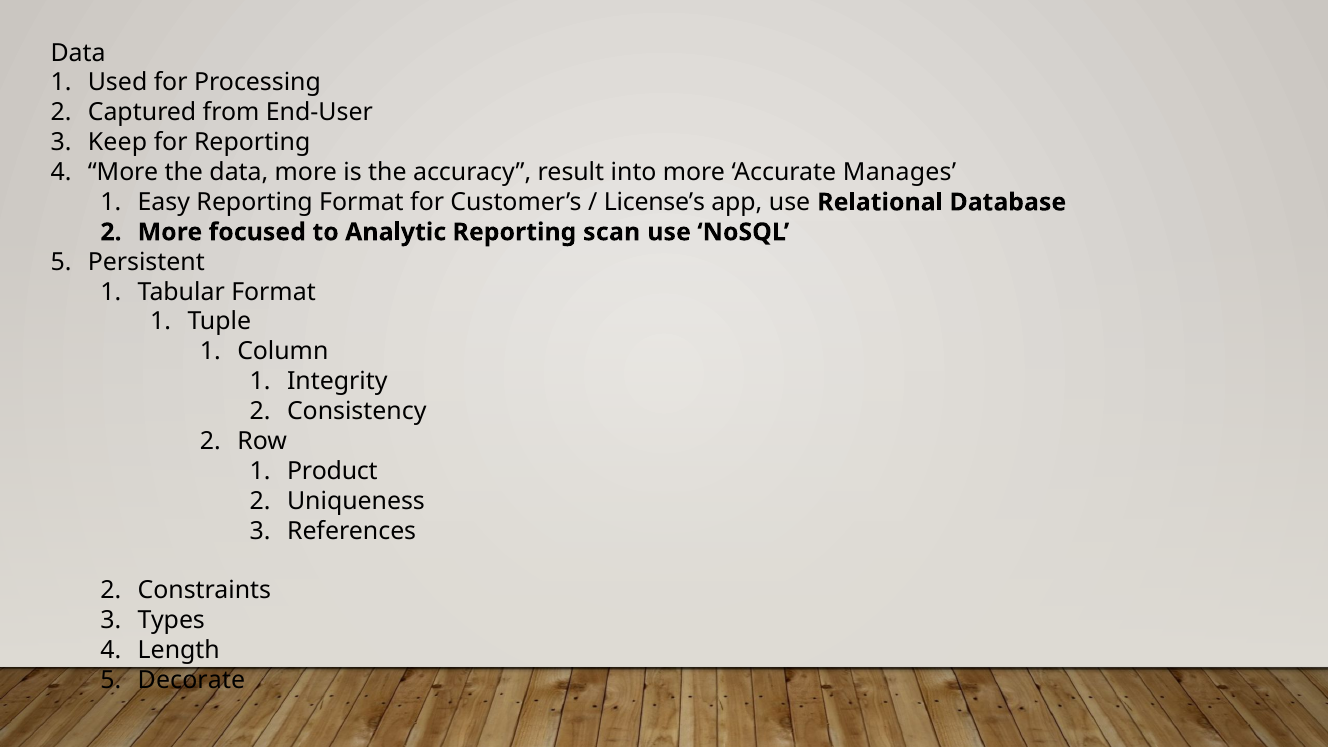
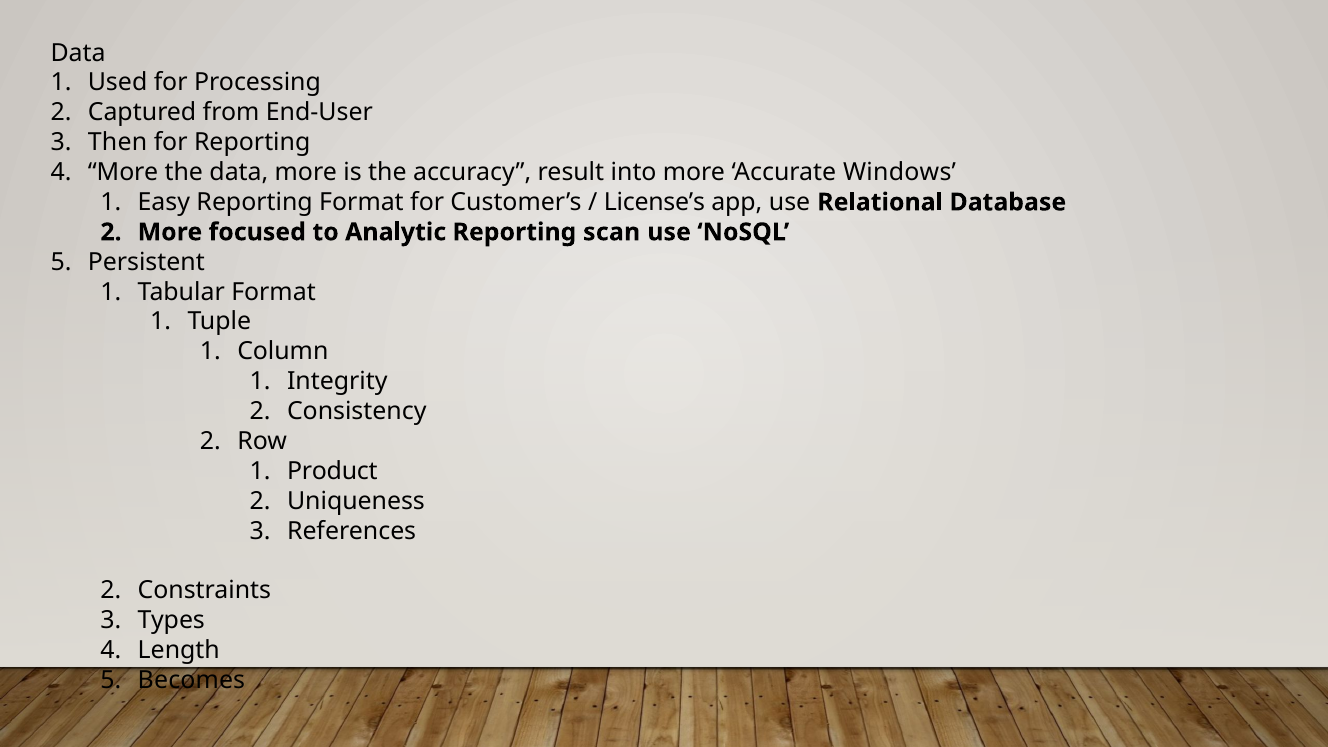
Keep: Keep -> Then (118, 142)
Manages: Manages -> Windows (900, 172)
Decorate: Decorate -> Becomes (191, 680)
